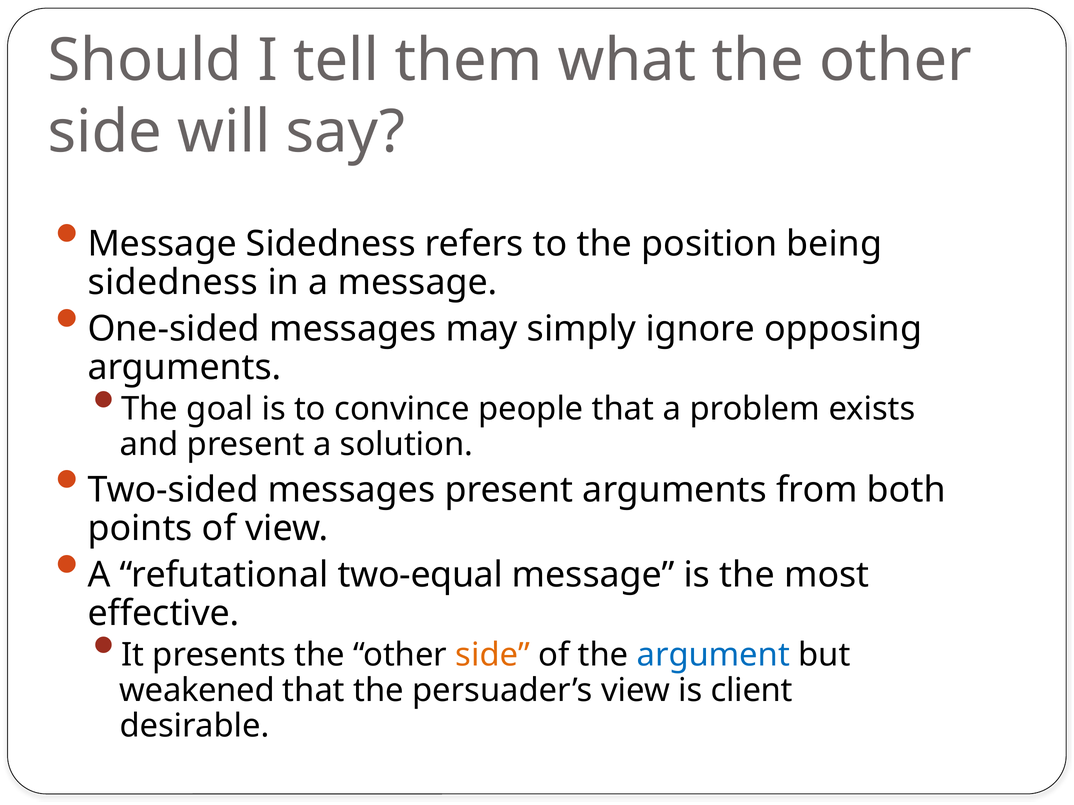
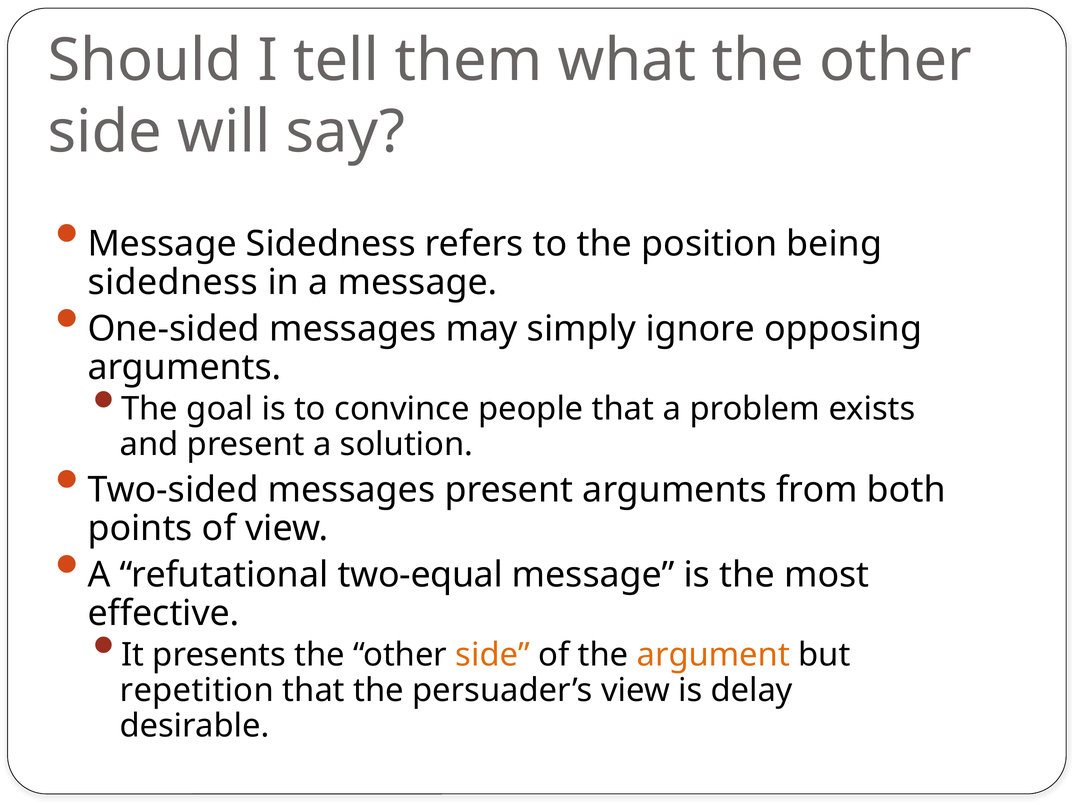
argument colour: blue -> orange (713, 655)
weakened: weakened -> repetition (197, 691)
client: client -> delay (752, 691)
